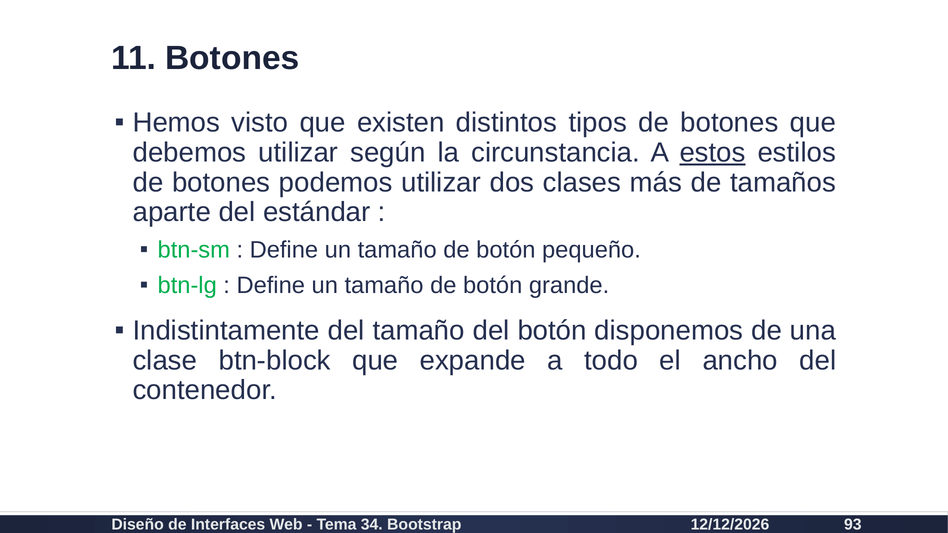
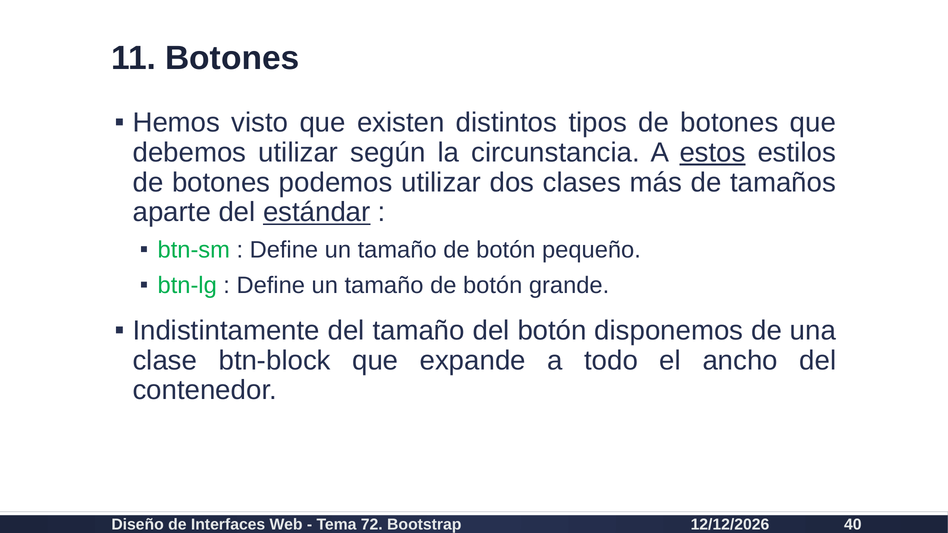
estándar underline: none -> present (317, 212)
34: 34 -> 72 (372, 525)
93: 93 -> 40 (853, 525)
